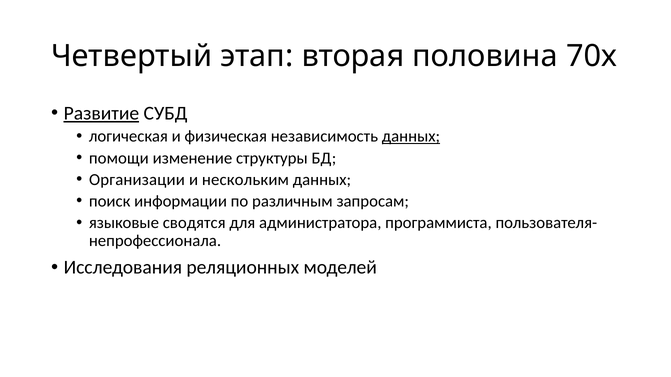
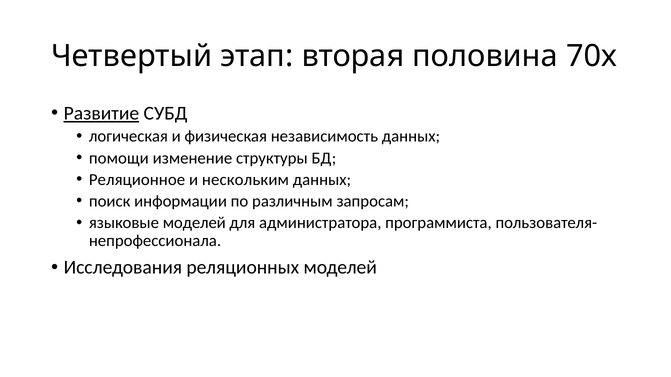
данных underline: present -> none (411, 137)
Организации: Организации -> Реляционное (137, 180)
языковые сводятся: сводятся -> моделей (194, 223)
